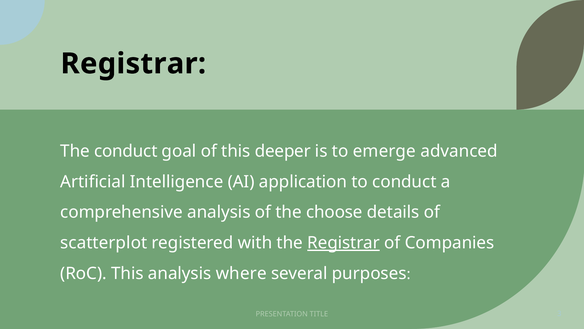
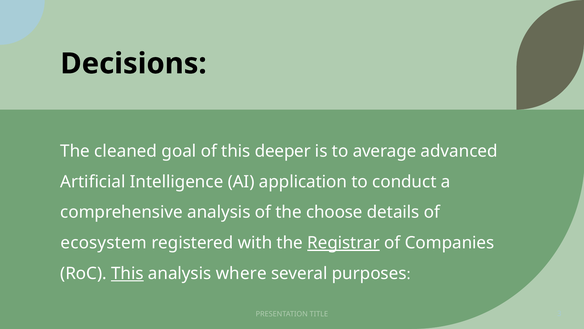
Registrar: Registrar -> Decisions (133, 64)
The conduct: conduct -> cleaned (126, 151)
emerge: emerge -> average (385, 151)
scatterplot: scatterplot -> ecosystem (104, 243)
This underline: none -> present (127, 273)
